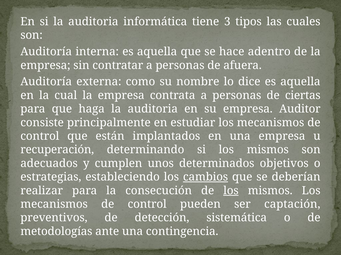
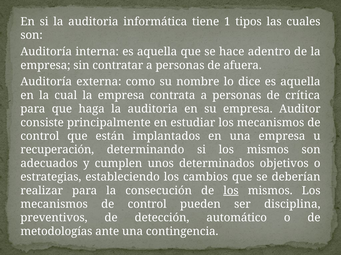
3: 3 -> 1 (227, 22)
ciertas: ciertas -> crítica (303, 96)
cambios underline: present -> none (206, 177)
captación: captación -> disciplina (292, 205)
sistemática: sistemática -> automático (237, 218)
